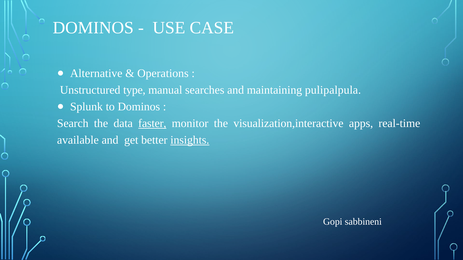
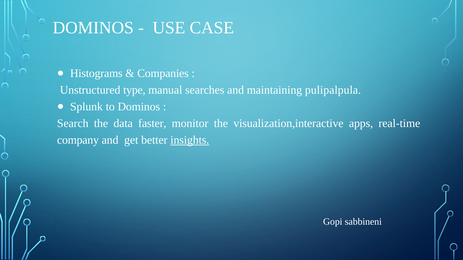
Alternative: Alternative -> Histograms (96, 74)
Operations: Operations -> Companies (163, 74)
faster underline: present -> none (152, 124)
available: available -> company (78, 140)
